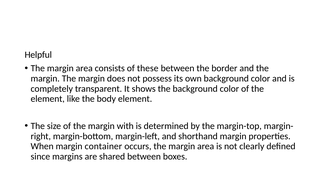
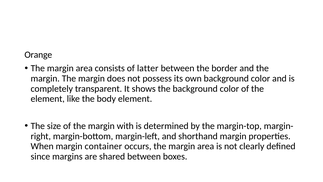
Helpful: Helpful -> Orange (38, 55)
these: these -> latter (148, 68)
